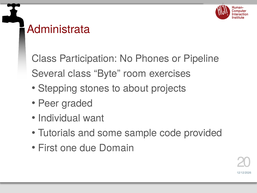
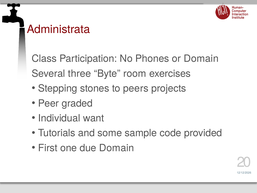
or Pipeline: Pipeline -> Domain (201, 59)
Several class: class -> three (80, 73)
about: about -> peers (136, 88)
